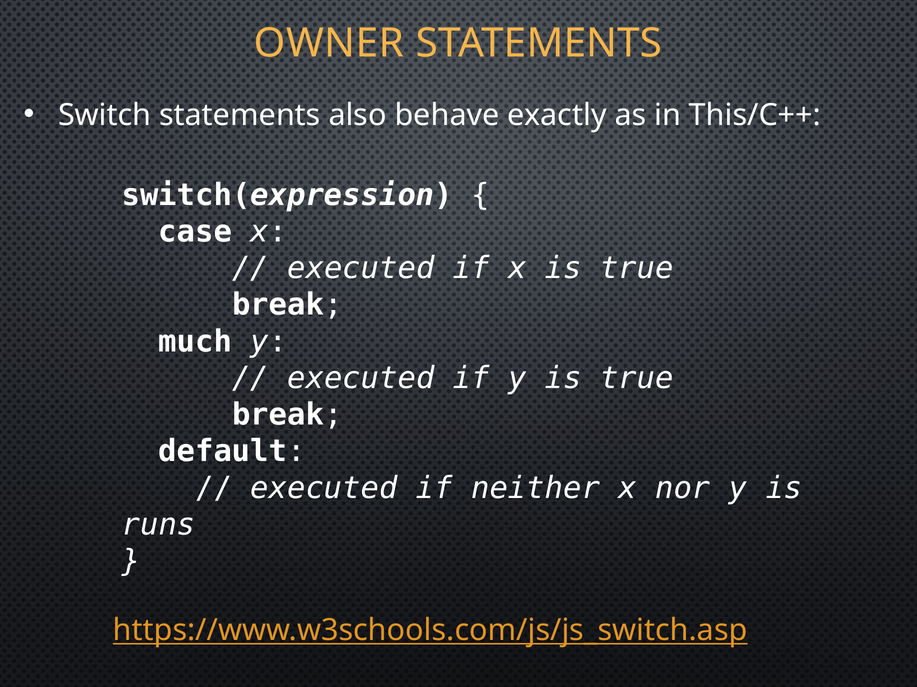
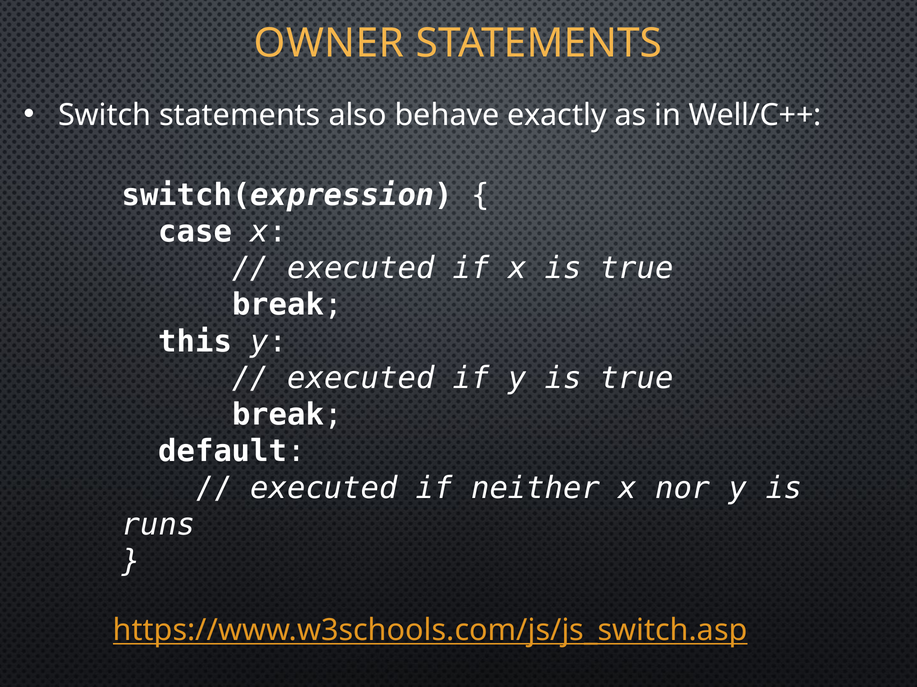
This/C++: This/C++ -> Well/C++ (755, 115)
much: much -> this (195, 342)
